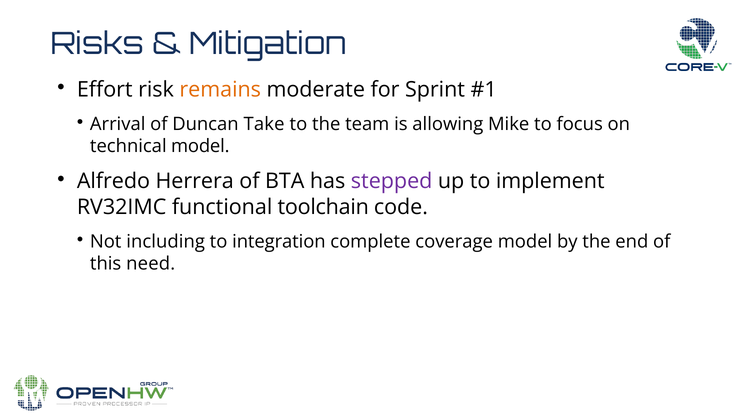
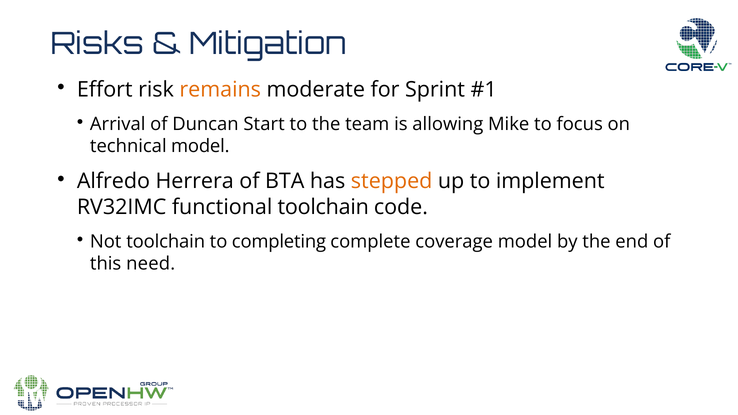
Take: Take -> Start (264, 124)
stepped colour: purple -> orange (392, 181)
Not including: including -> toolchain (166, 242)
integration: integration -> completing (279, 242)
